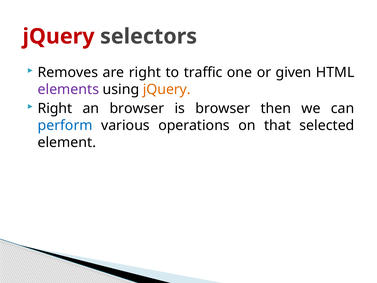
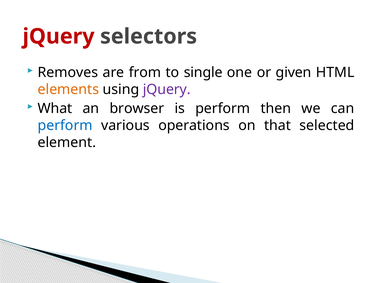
are right: right -> from (145, 72)
traffic: traffic -> single (203, 72)
elements colour: purple -> orange (68, 89)
jQuery colour: orange -> purple (167, 89)
Right: Right -> What (55, 108)
is browser: browser -> perform (223, 108)
